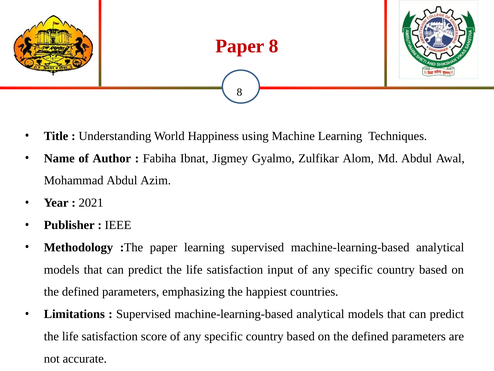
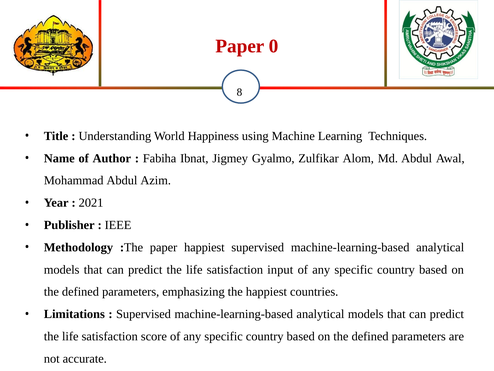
Paper 8: 8 -> 0 (274, 46)
paper learning: learning -> happiest (204, 247)
